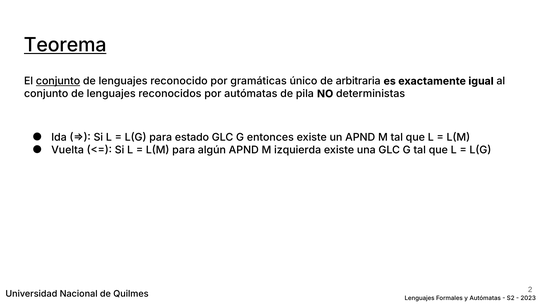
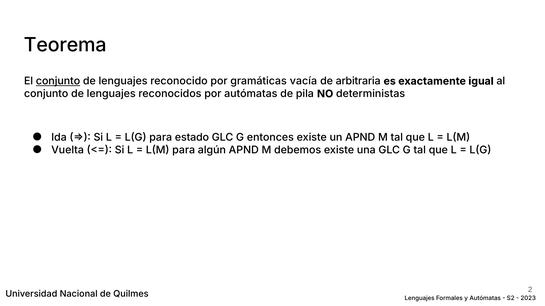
Teorema underline: present -> none (65, 45)
único: único -> vacía (303, 81)
izquierda: izquierda -> debemos (298, 150)
